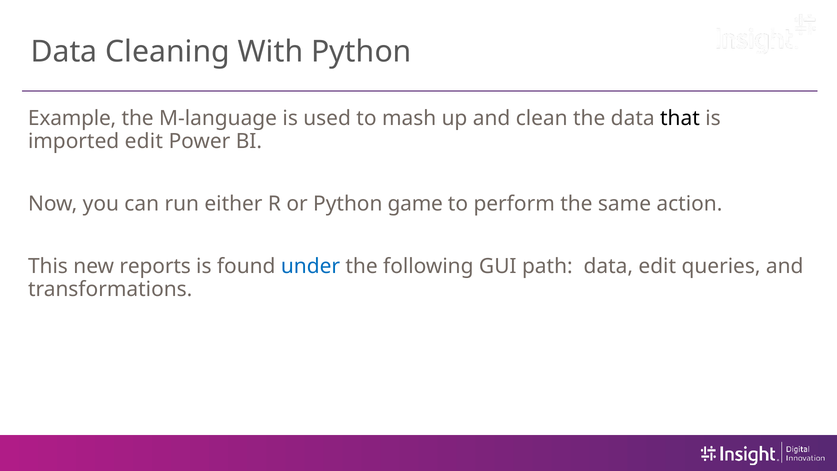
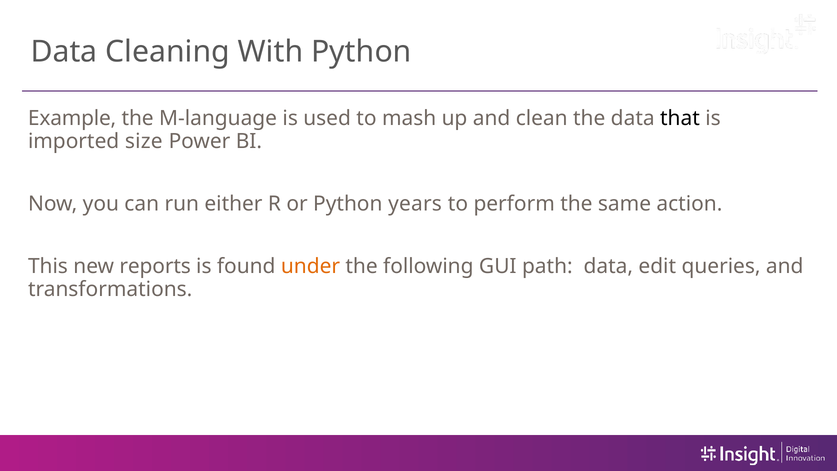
imported edit: edit -> size (144, 141)
game: game -> years (415, 204)
under colour: blue -> orange (311, 266)
